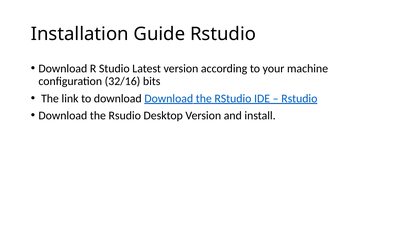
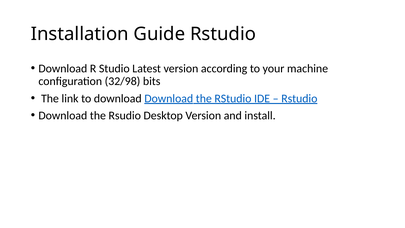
32/16: 32/16 -> 32/98 (123, 81)
